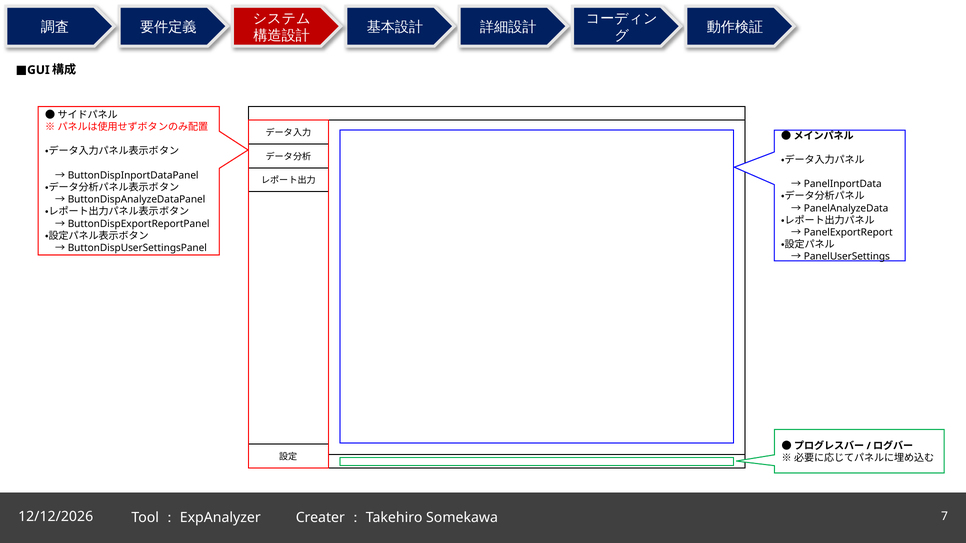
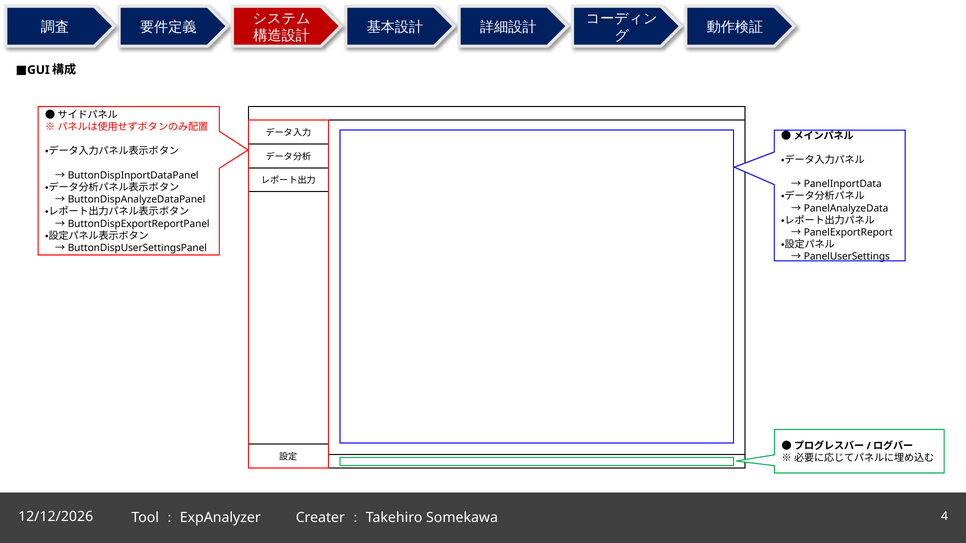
7: 7 -> 4 (945, 517)
